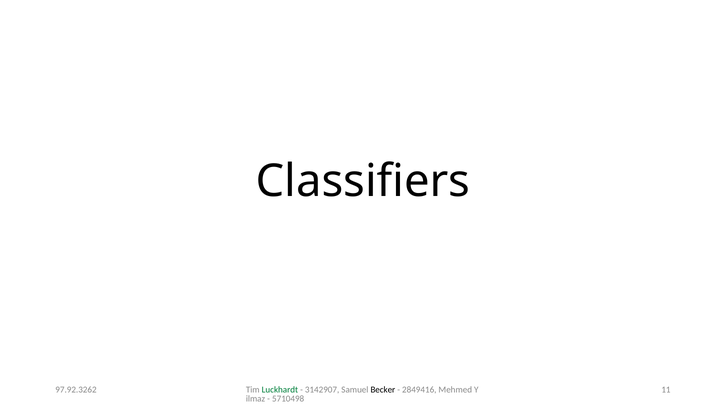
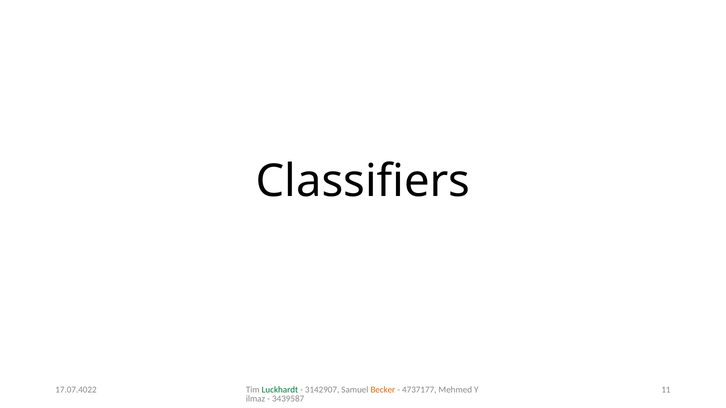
Becker colour: black -> orange (383, 390)
2849416: 2849416 -> 4737177 (419, 390)
97.92.3262: 97.92.3262 -> 17.07.4022 (76, 390)
5710498: 5710498 -> 3439587 (288, 399)
